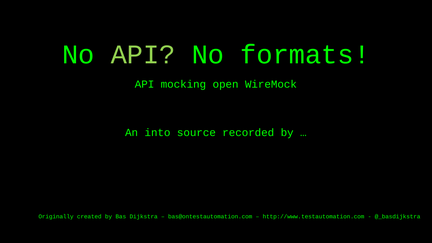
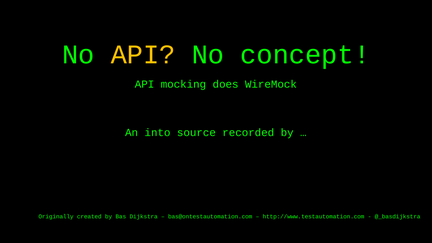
API colour: light green -> yellow (143, 55)
formats: formats -> concept (305, 55)
open: open -> does (226, 84)
